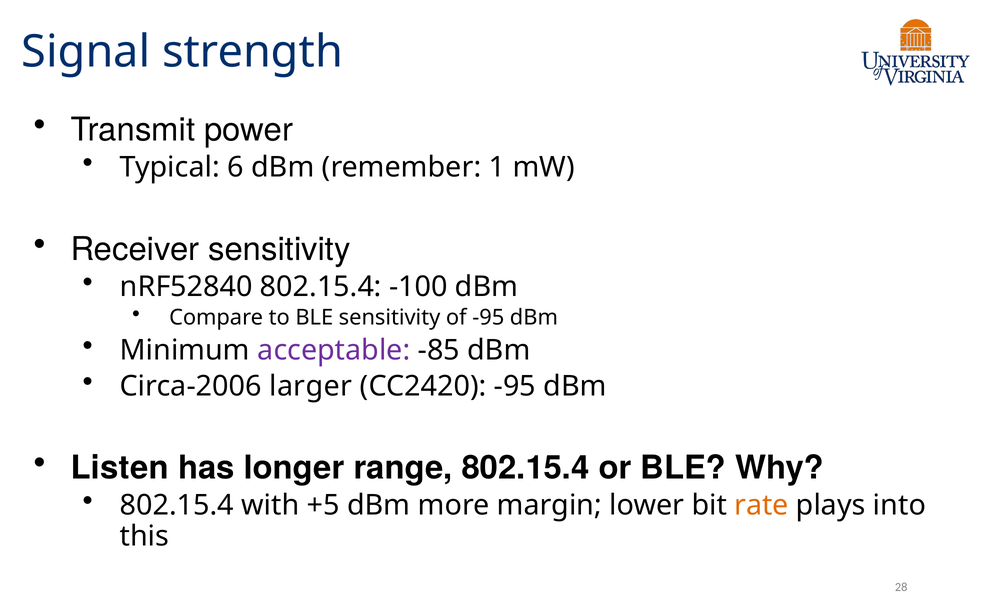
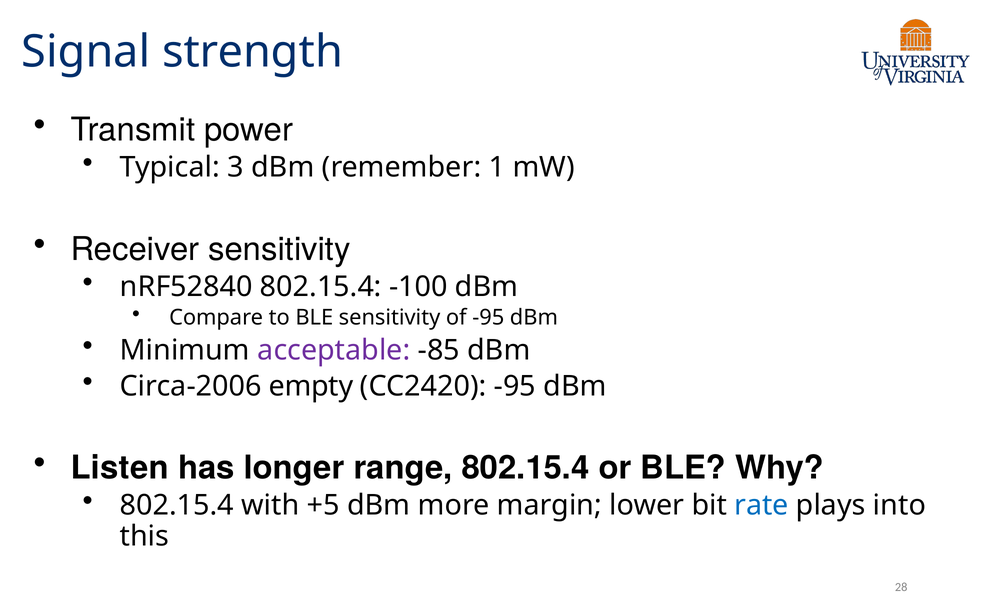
6: 6 -> 3 (236, 168)
larger: larger -> empty (311, 386)
rate colour: orange -> blue (762, 506)
